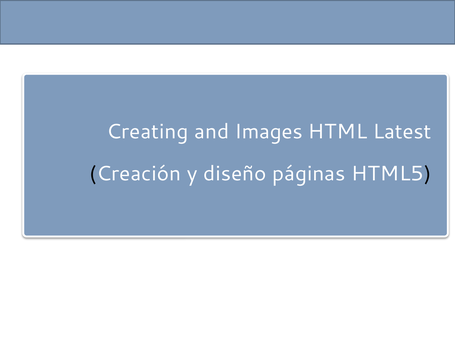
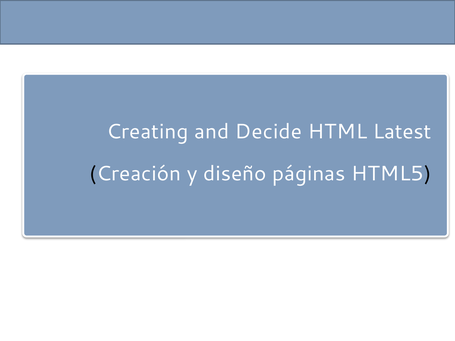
Images: Images -> Decide (268, 132)
